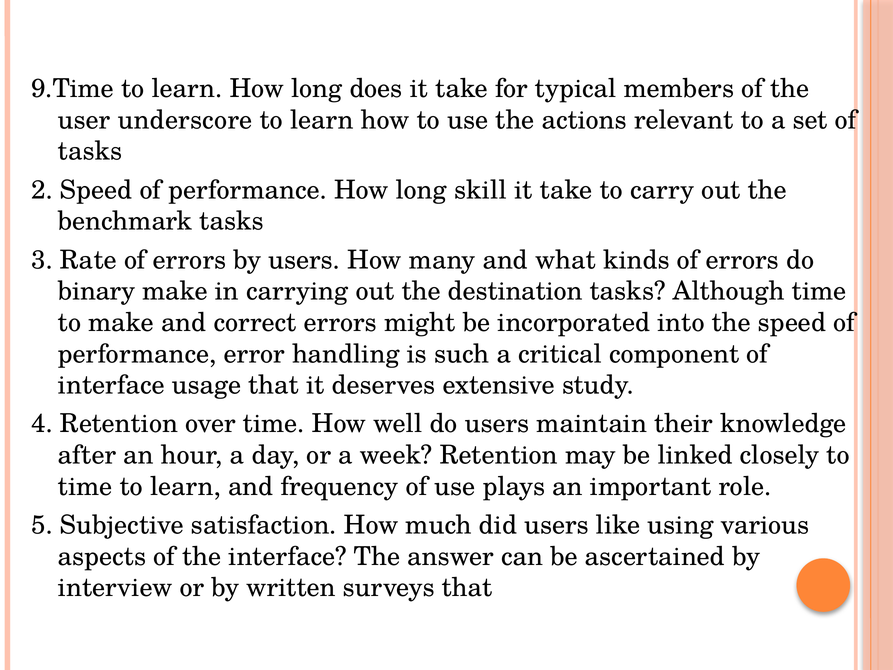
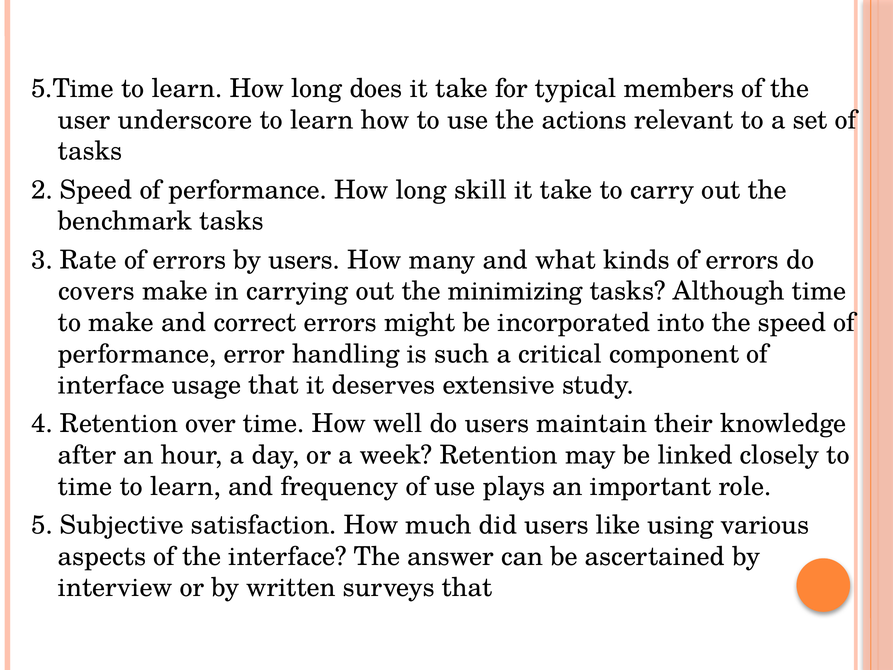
9.Time: 9.Time -> 5.Time (73, 89)
binary: binary -> covers (96, 291)
destination: destination -> minimizing (515, 291)
